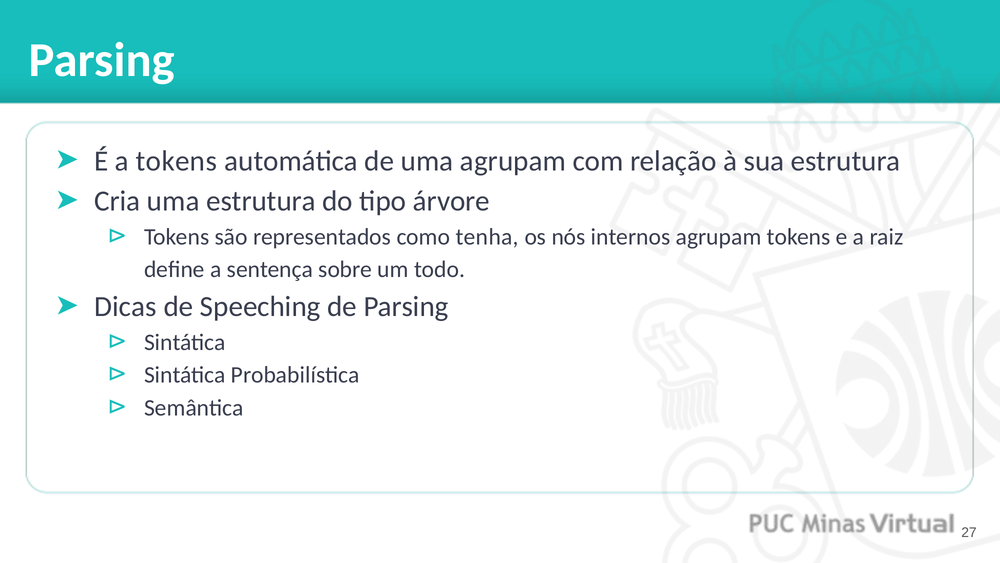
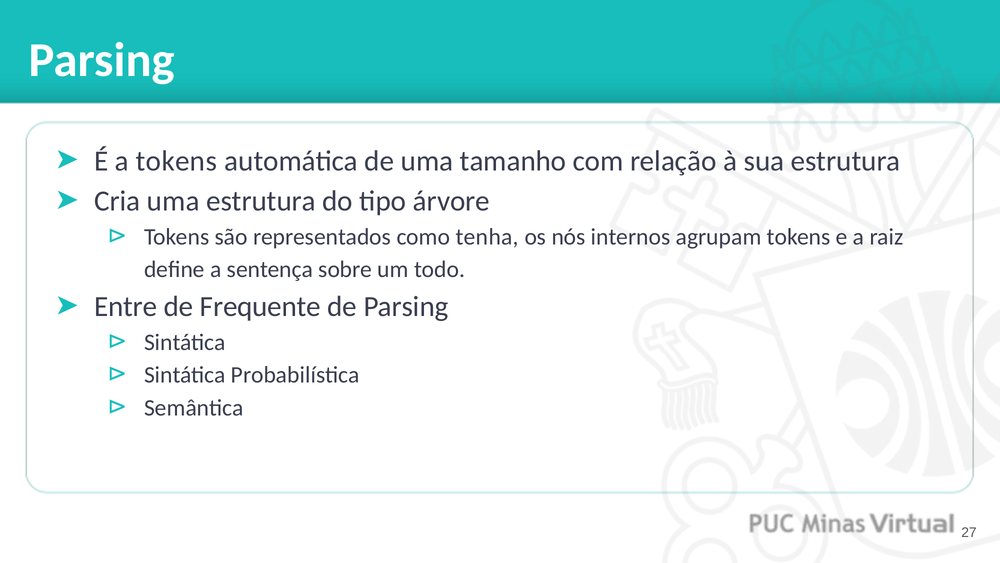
uma agrupam: agrupam -> tamanho (513, 161)
Dicas: Dicas -> Entre (126, 307)
Speeching: Speeching -> Frequente (260, 307)
